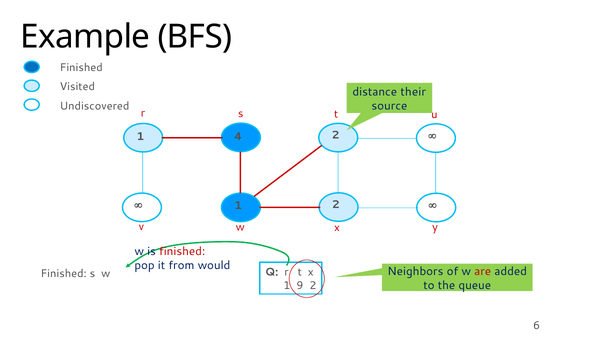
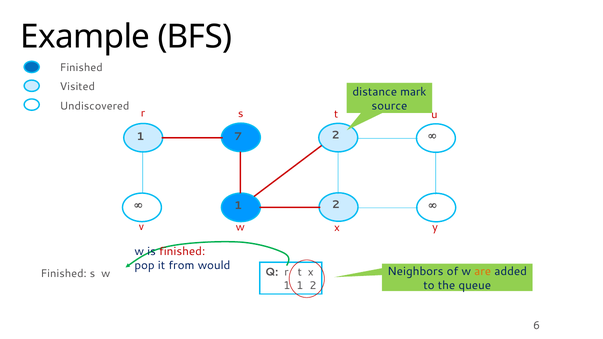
their: their -> mark (413, 92)
4: 4 -> 7 (238, 136)
are colour: red -> orange (483, 271)
1 9: 9 -> 1 (300, 286)
